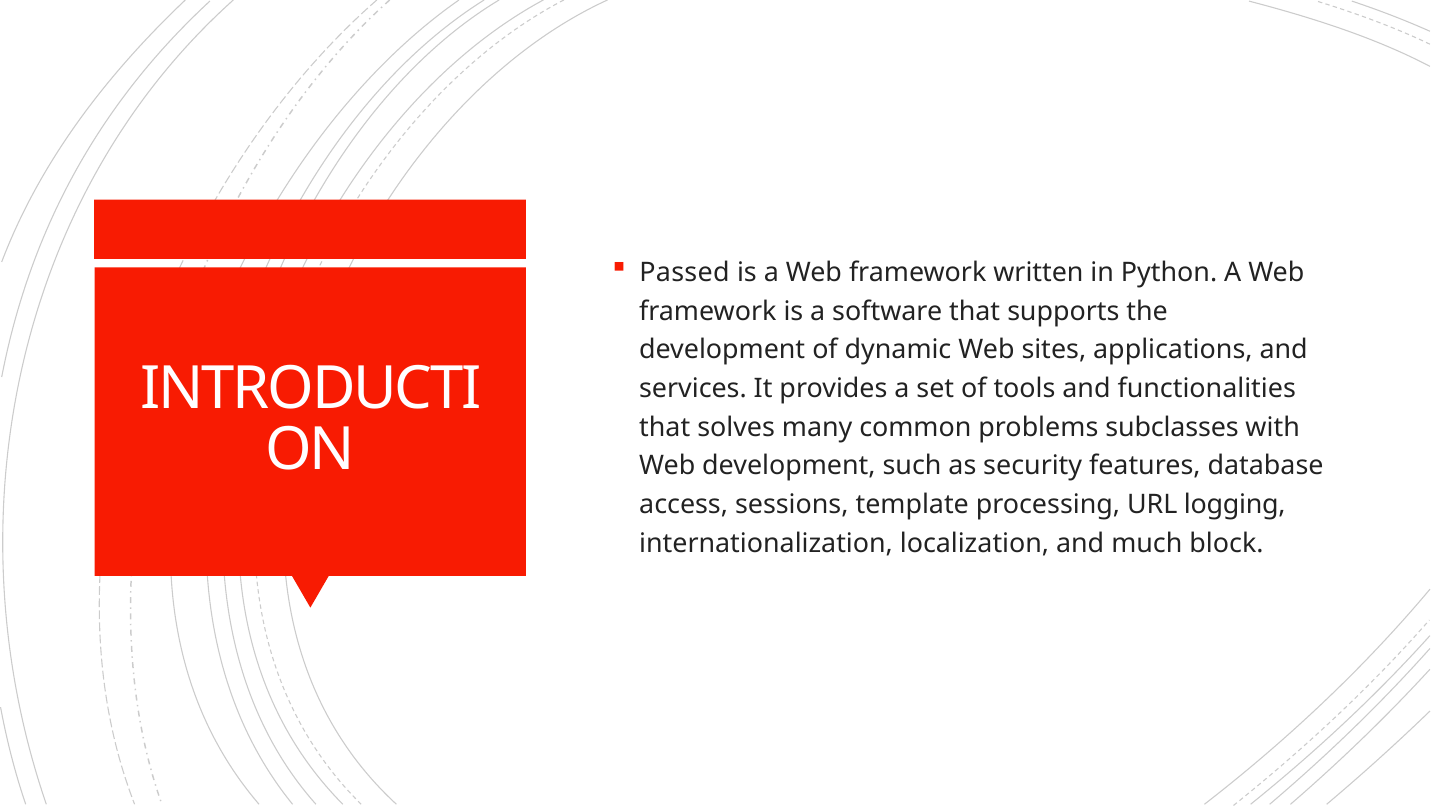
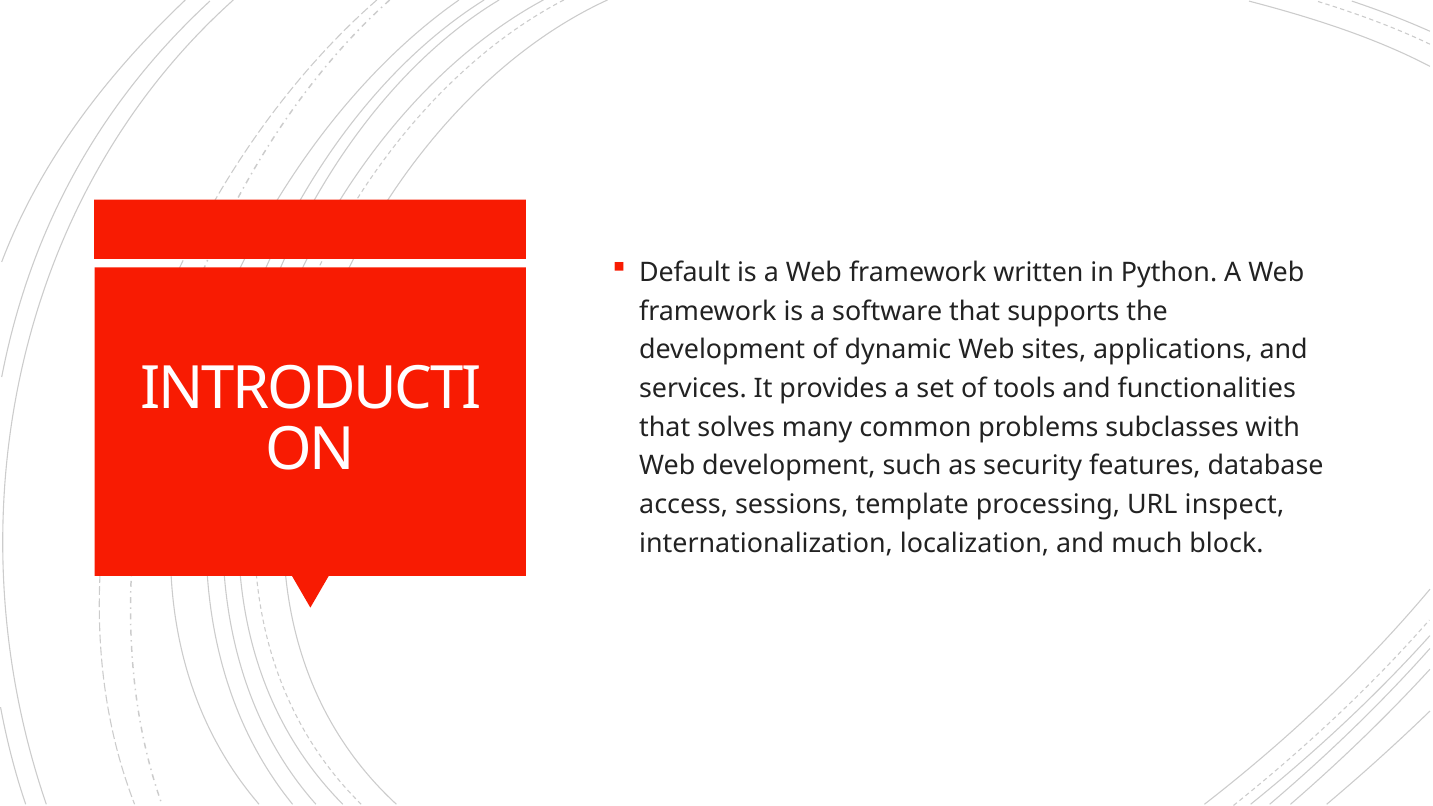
Passed: Passed -> Default (685, 273)
logging: logging -> inspect (1235, 505)
